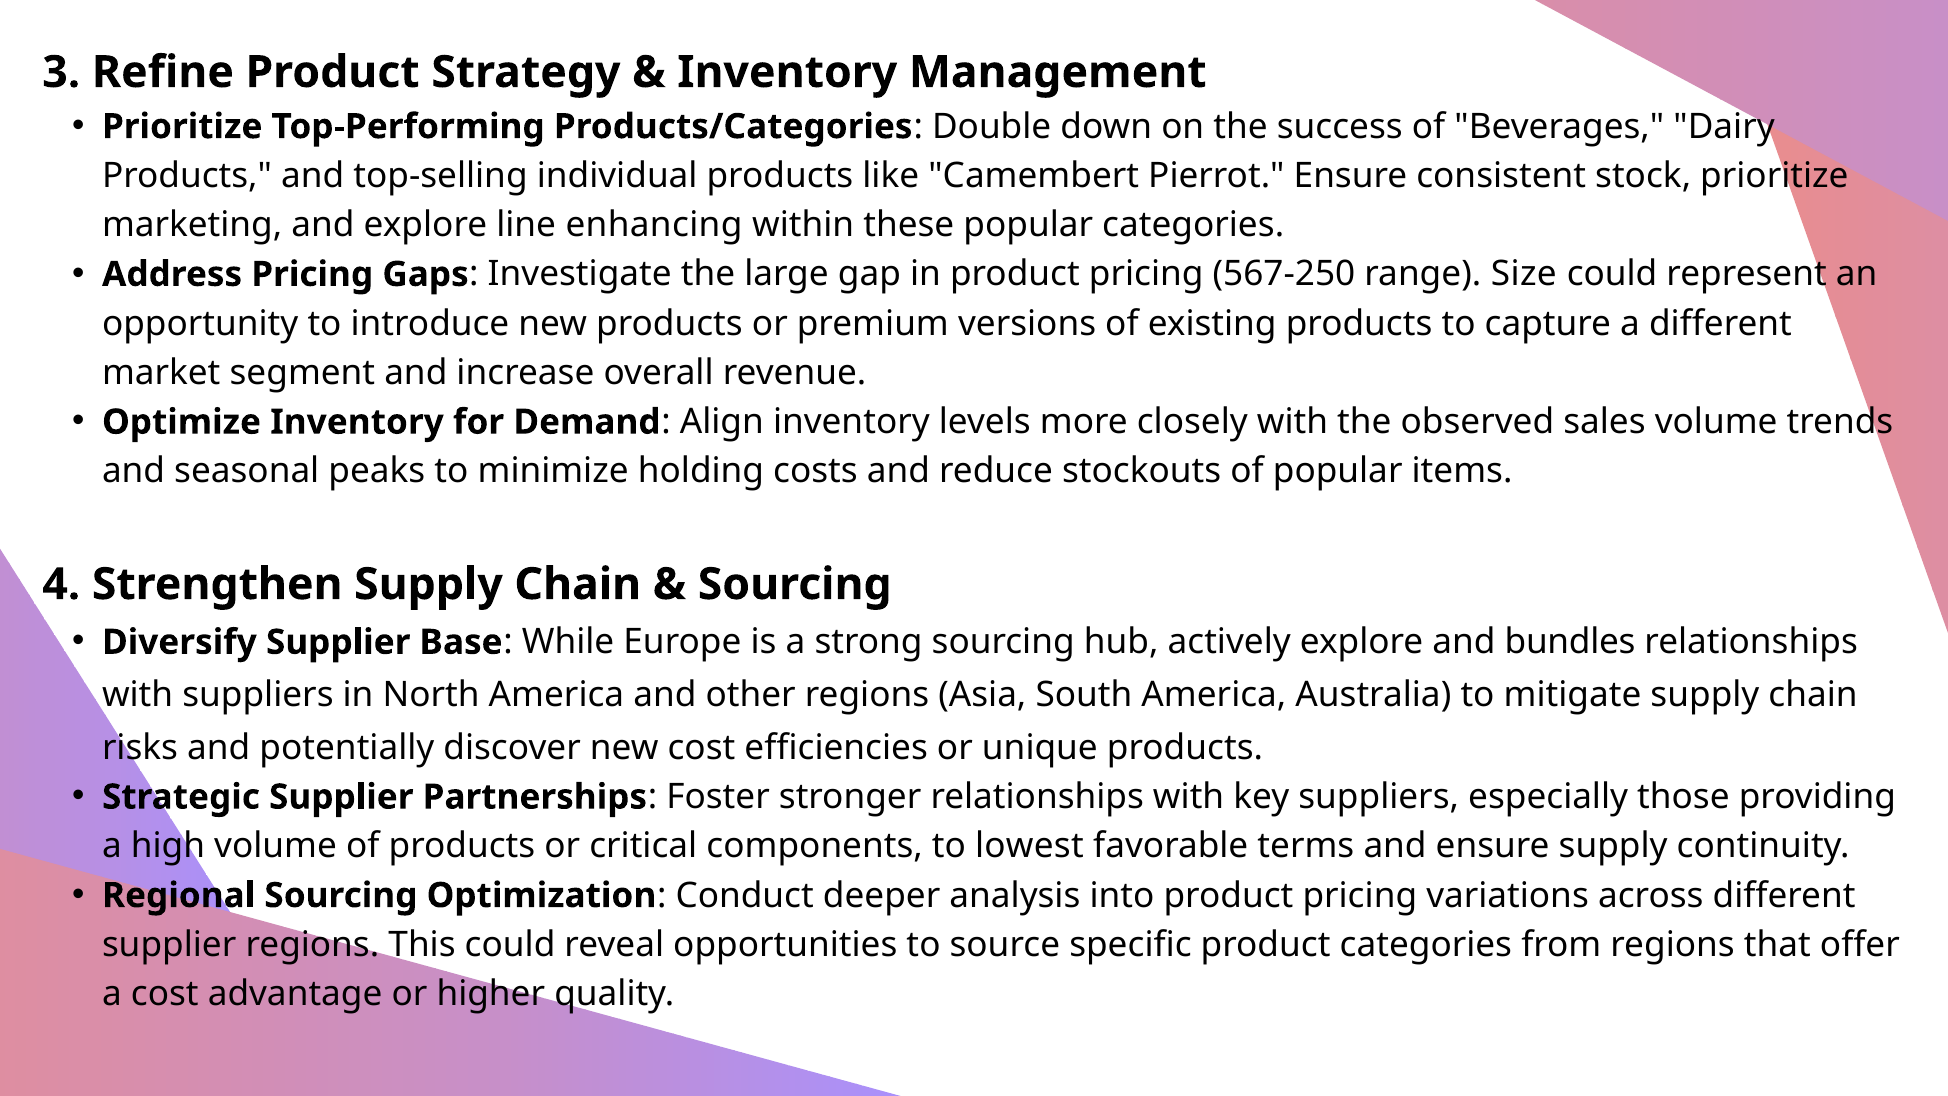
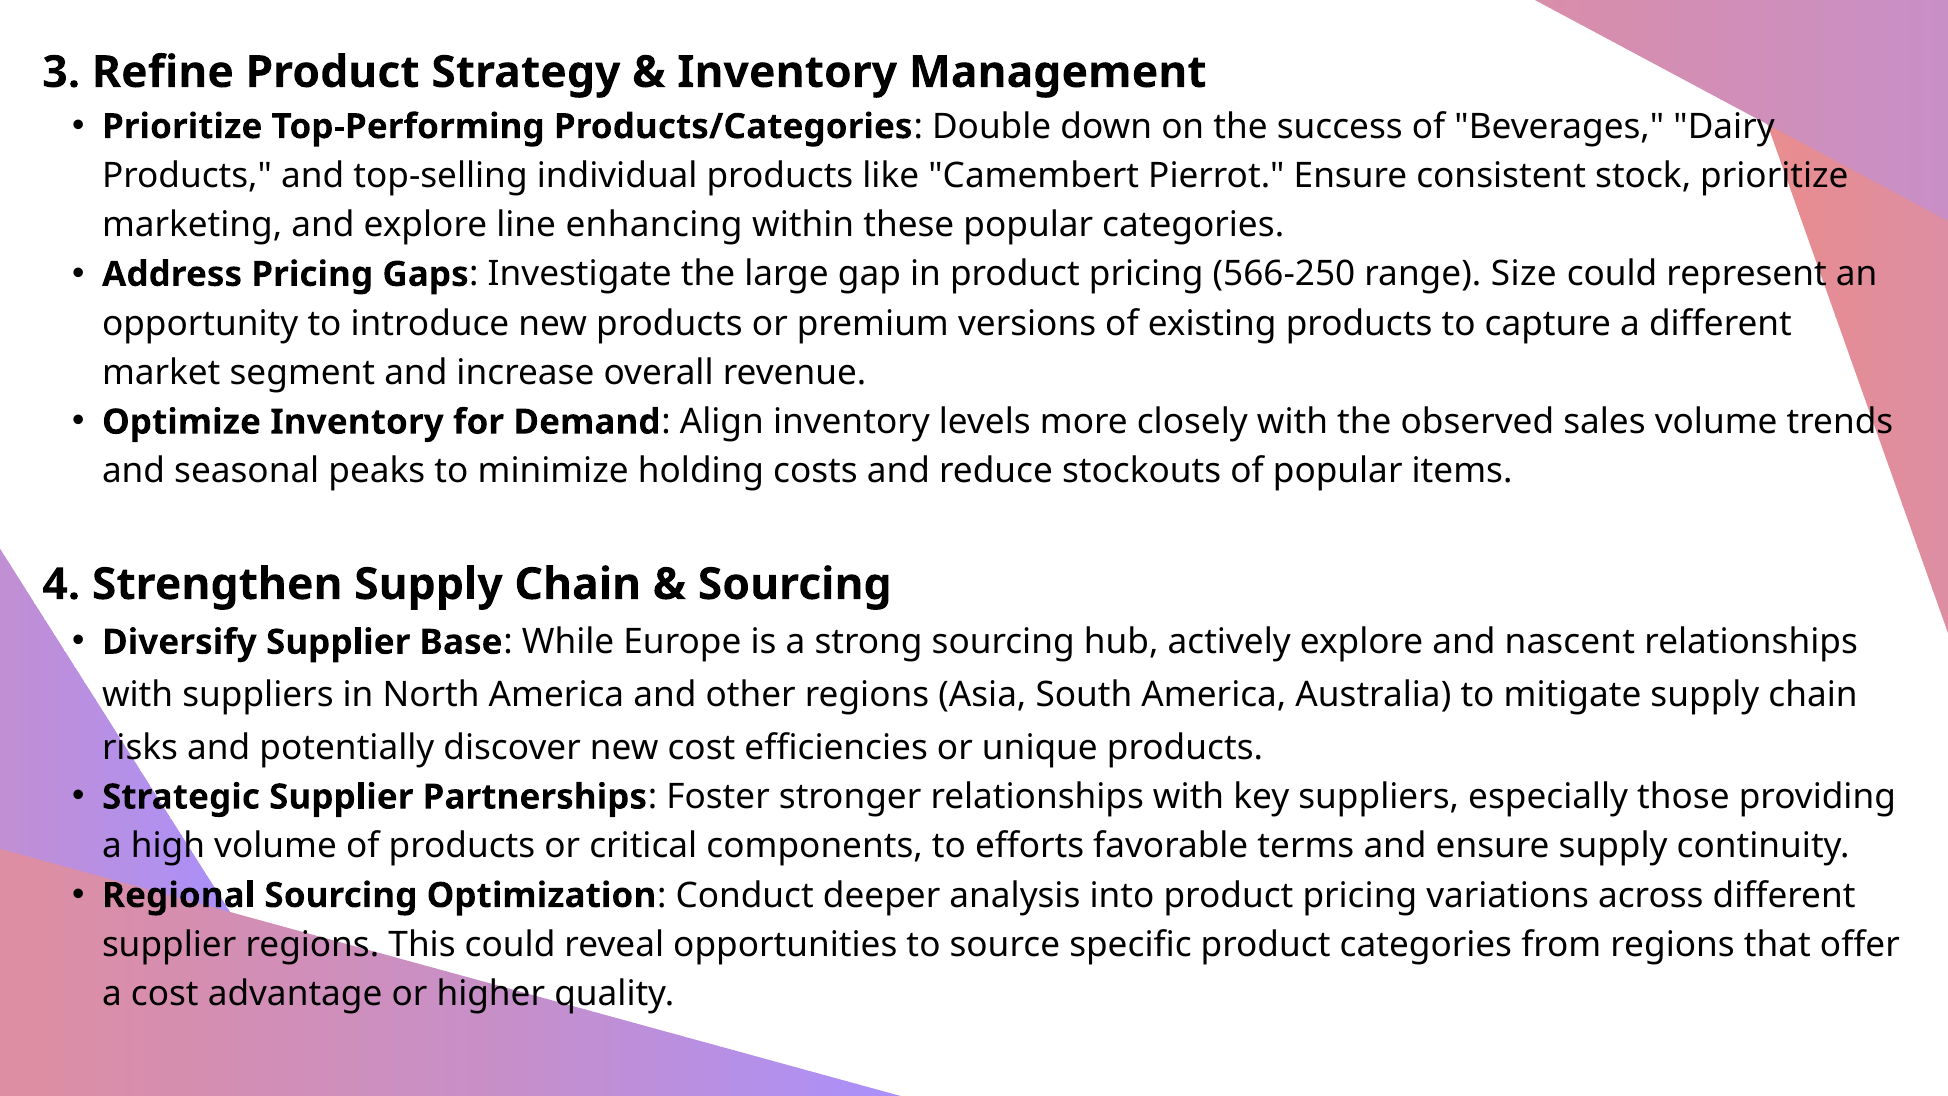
567-250: 567-250 -> 566-250 (1284, 274)
bundles: bundles -> nascent (1570, 642)
lowest: lowest -> efforts (1030, 846)
